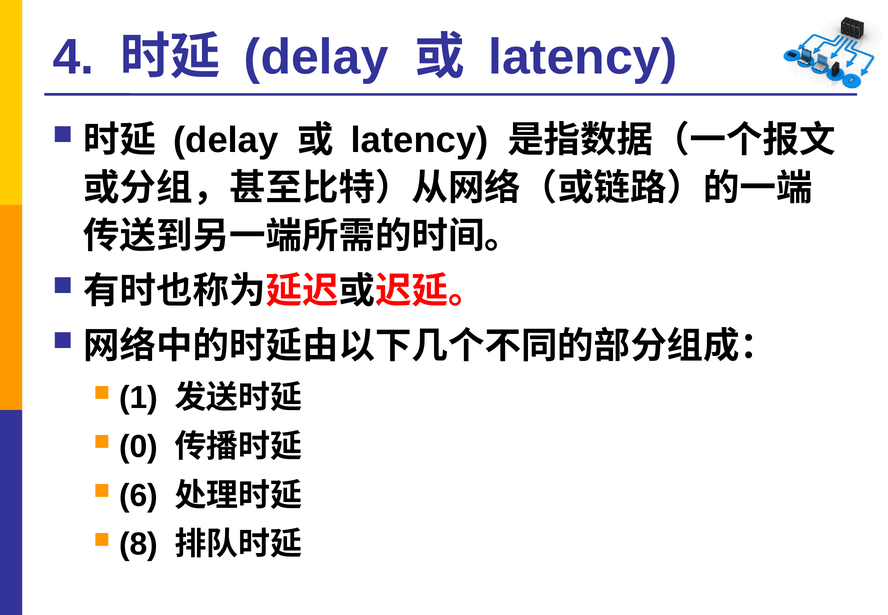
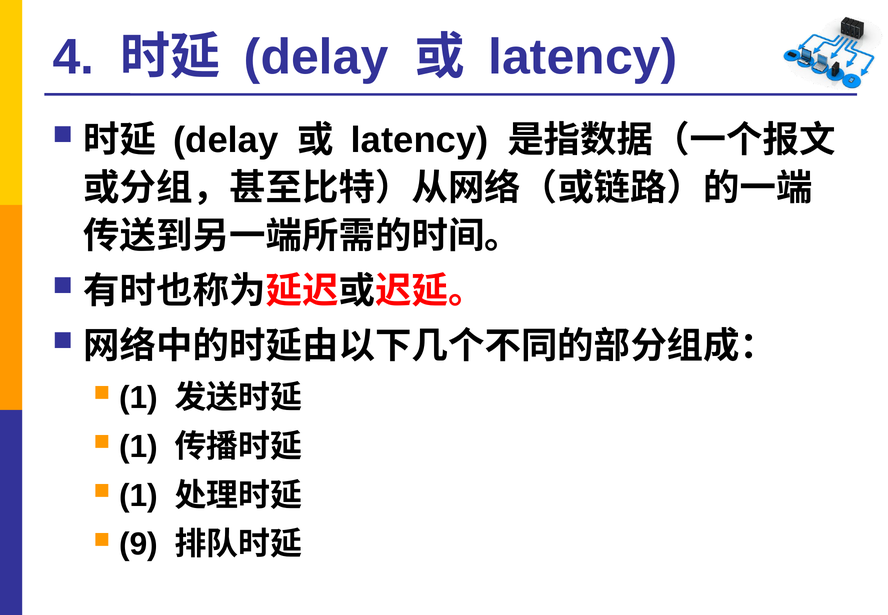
0: 0 -> 1 (139, 446)
6: 6 -> 1 (139, 495)
8: 8 -> 9 (139, 544)
